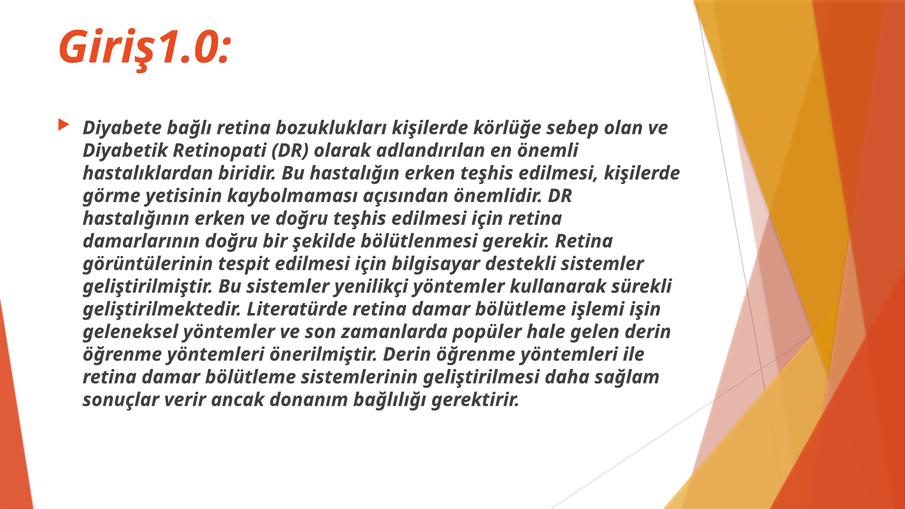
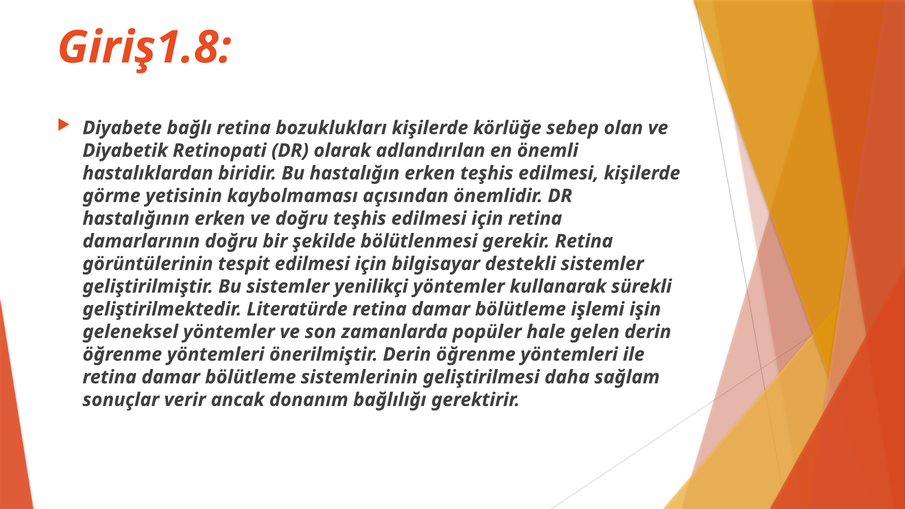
Giriş1.0: Giriş1.0 -> Giriş1.8 (144, 48)
